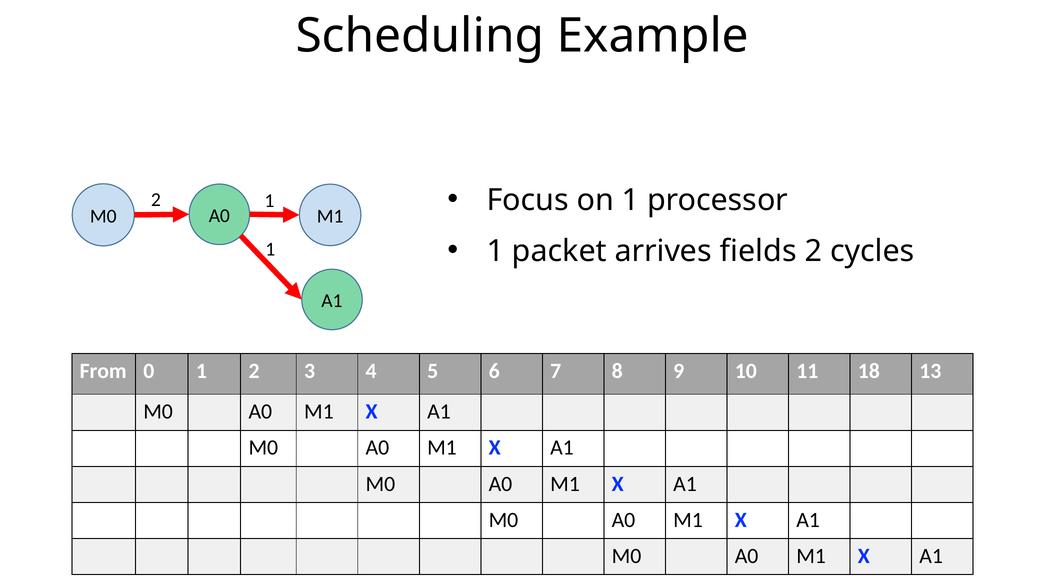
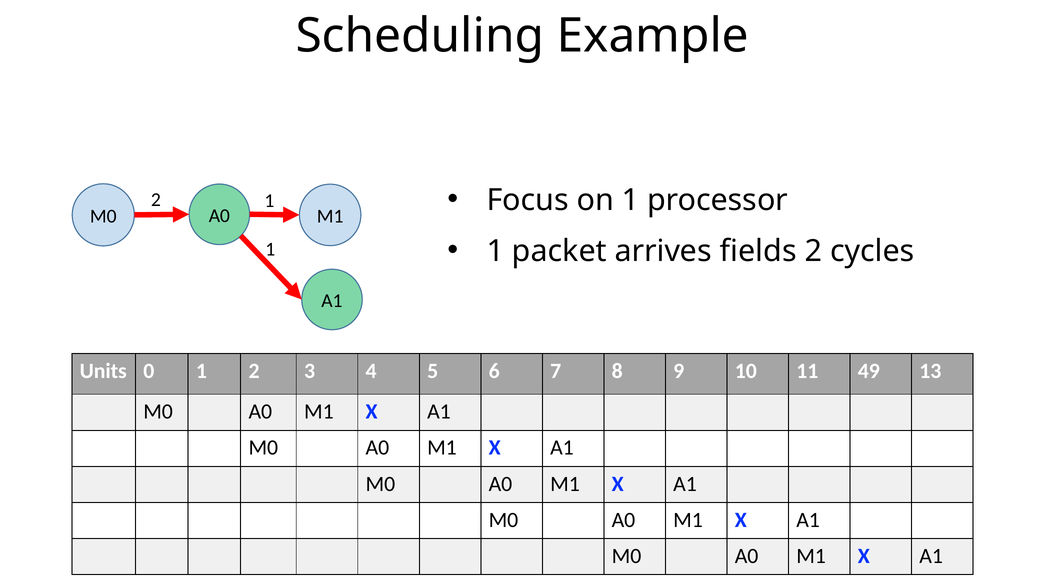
From: From -> Units (103, 371)
18: 18 -> 49 (869, 371)
